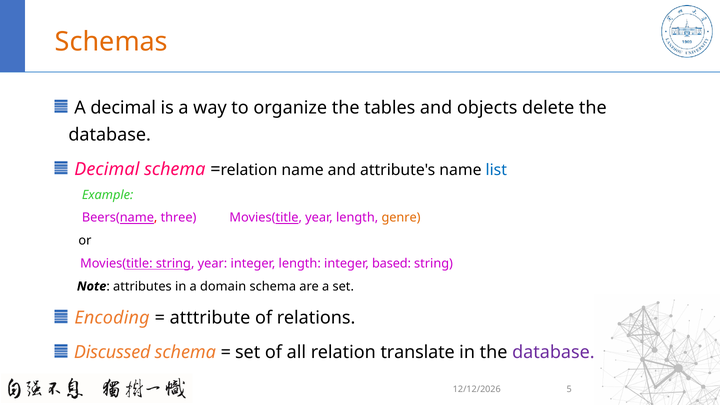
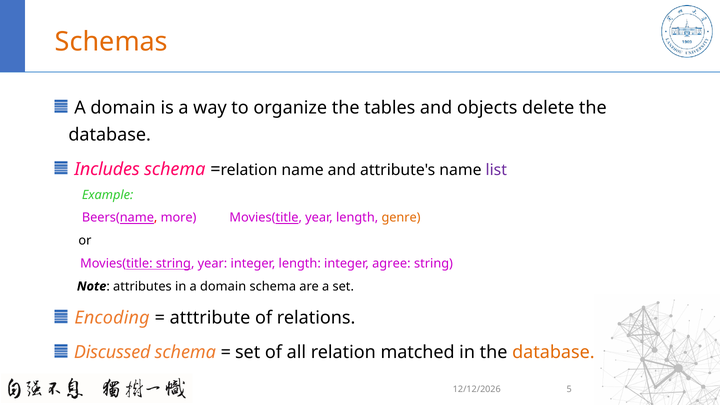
decimal: decimal -> domain (123, 108)
Decimal: Decimal -> Includes (107, 169)
list colour: blue -> purple (496, 170)
three: three -> more (179, 218)
based: based -> agree (391, 263)
translate: translate -> matched (418, 353)
database colour: purple -> orange (553, 353)
